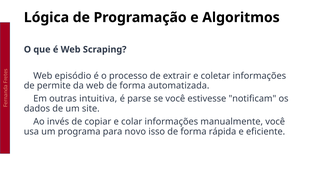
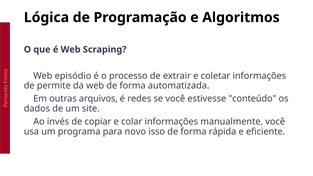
intuitiva: intuitiva -> arquivos (98, 99)
parse: parse -> redes (139, 99)
notificam: notificam -> conteúdo (252, 99)
